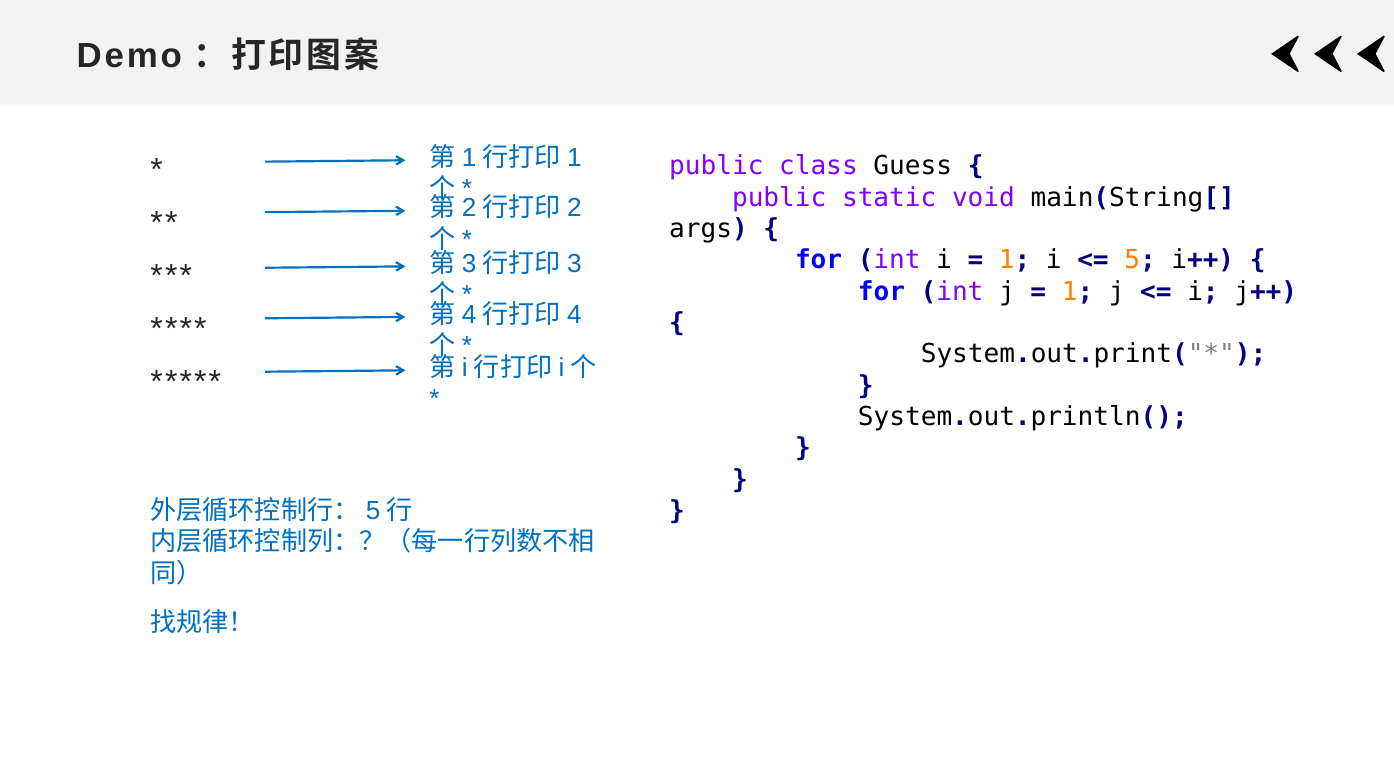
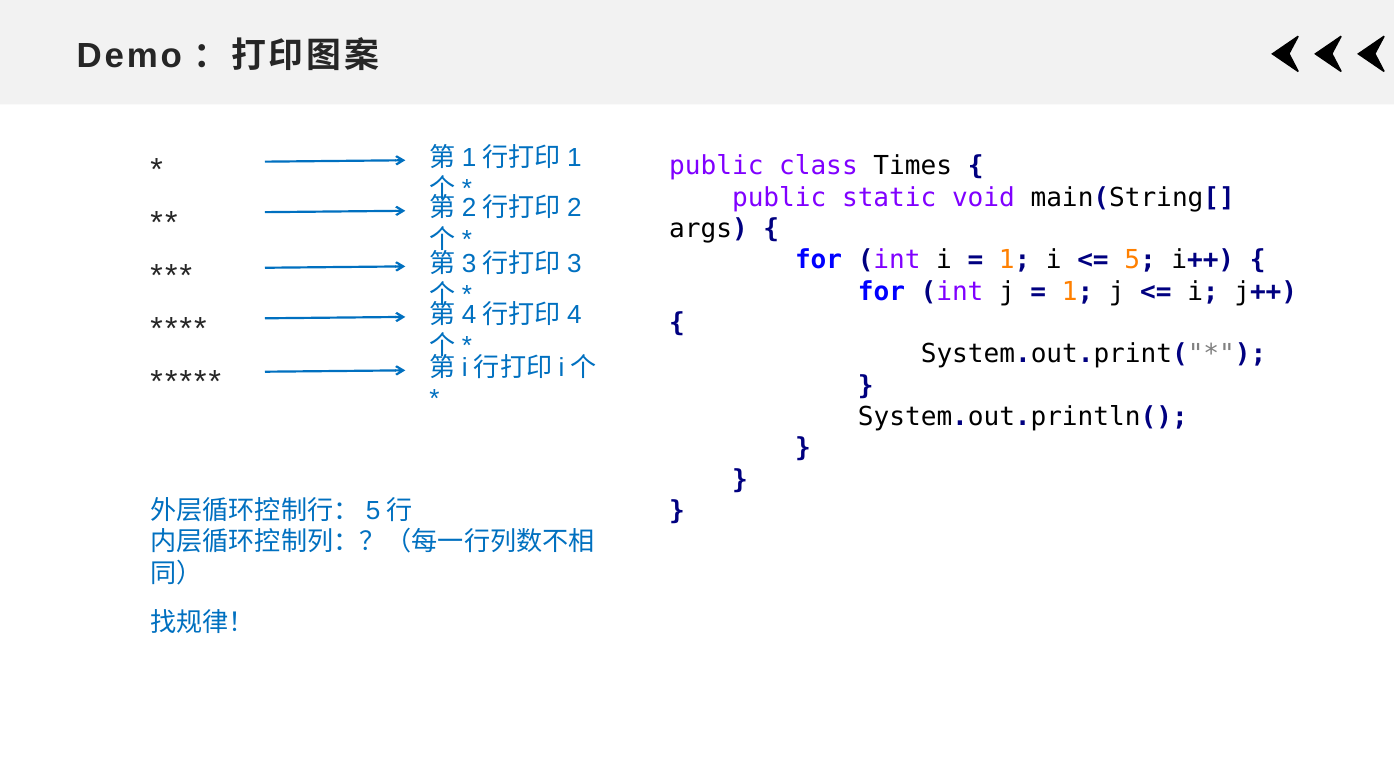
Guess: Guess -> Times (913, 166)
